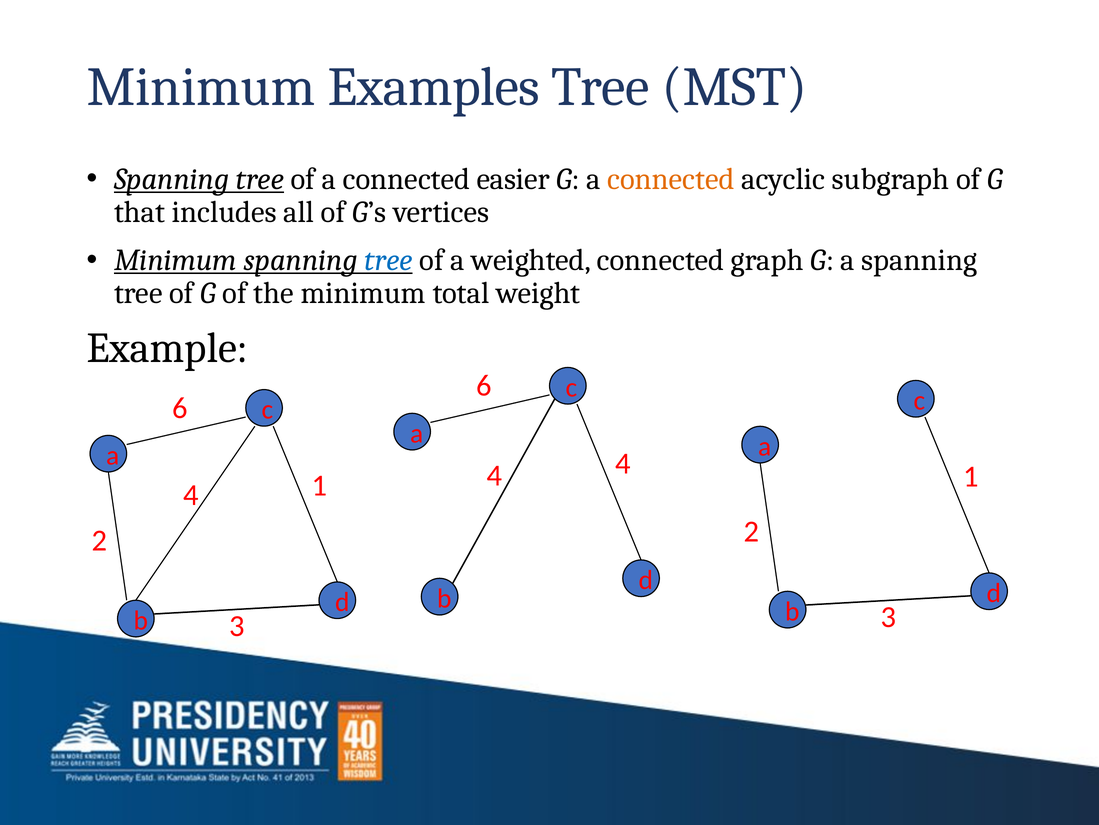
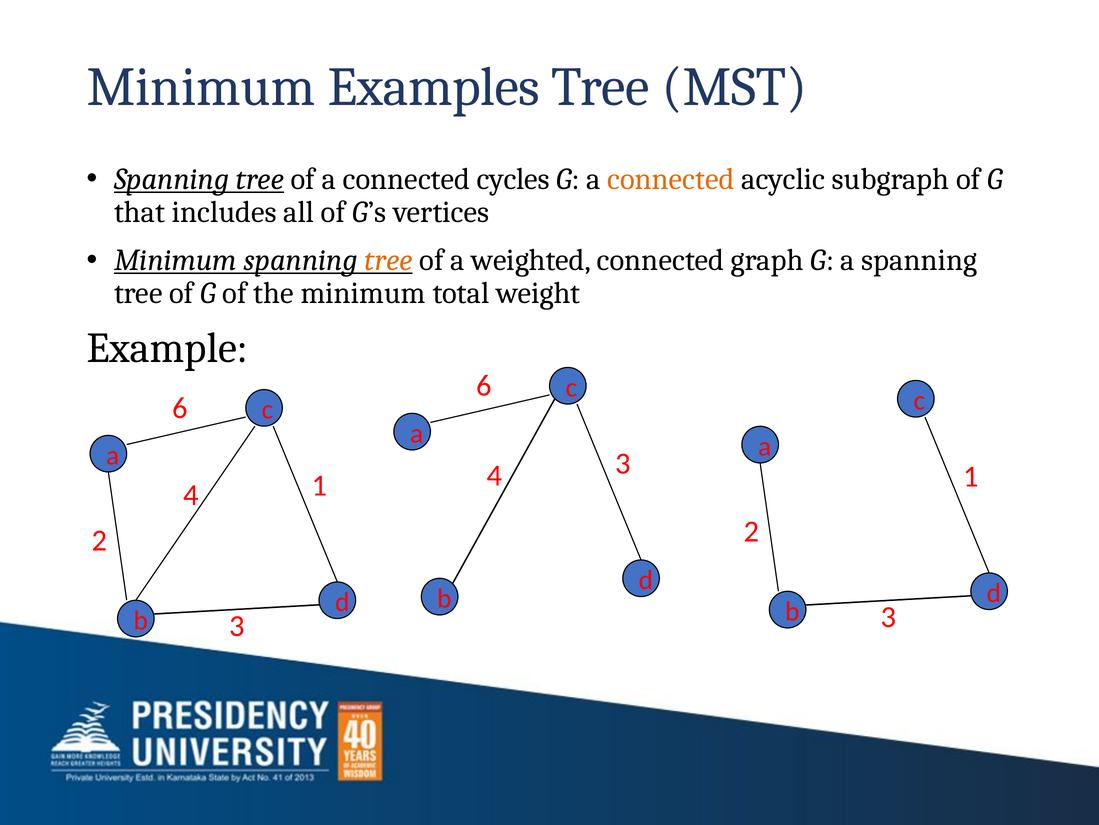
easier: easier -> cycles (513, 179)
tree colour: blue -> orange (388, 260)
4: 4 -> 3 (623, 463)
